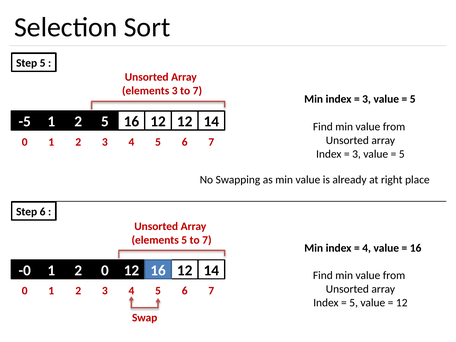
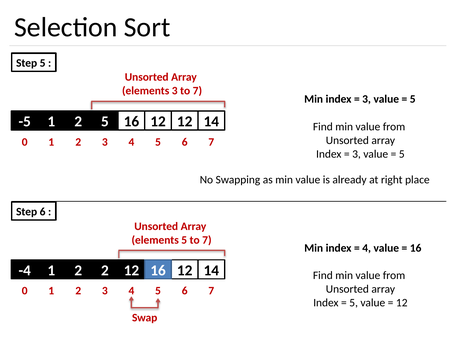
-0: -0 -> -4 (25, 270)
2 0: 0 -> 2 (105, 270)
